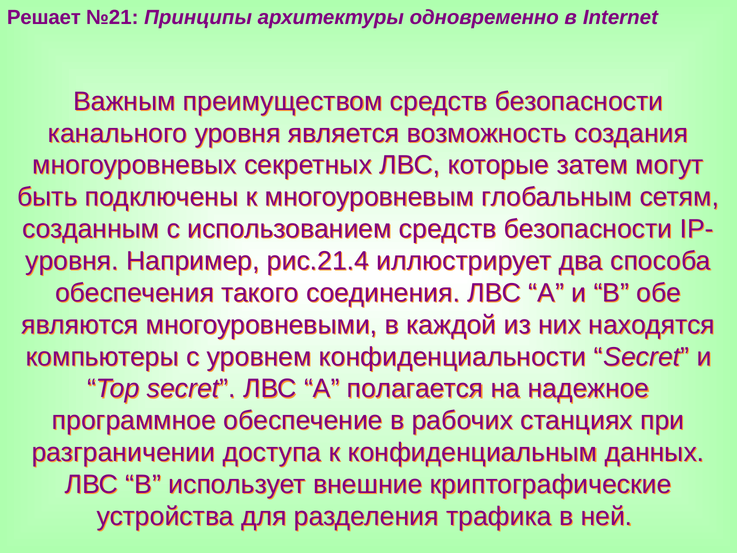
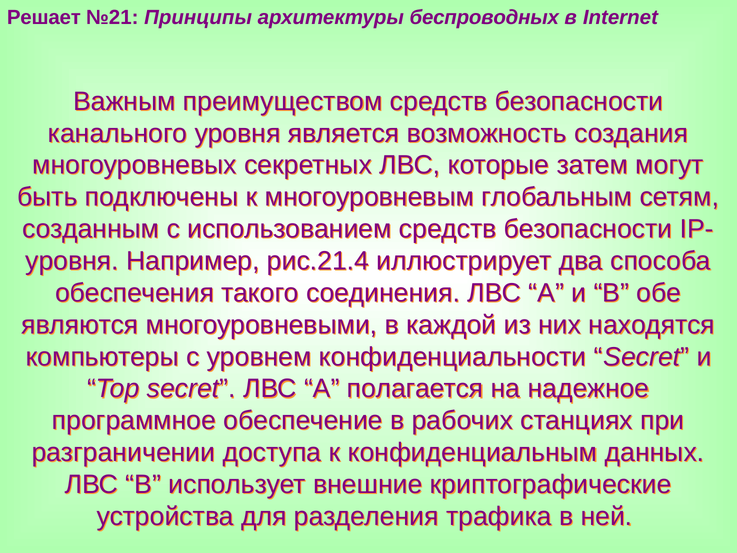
одновременно: одновременно -> беспроводных (484, 17)
